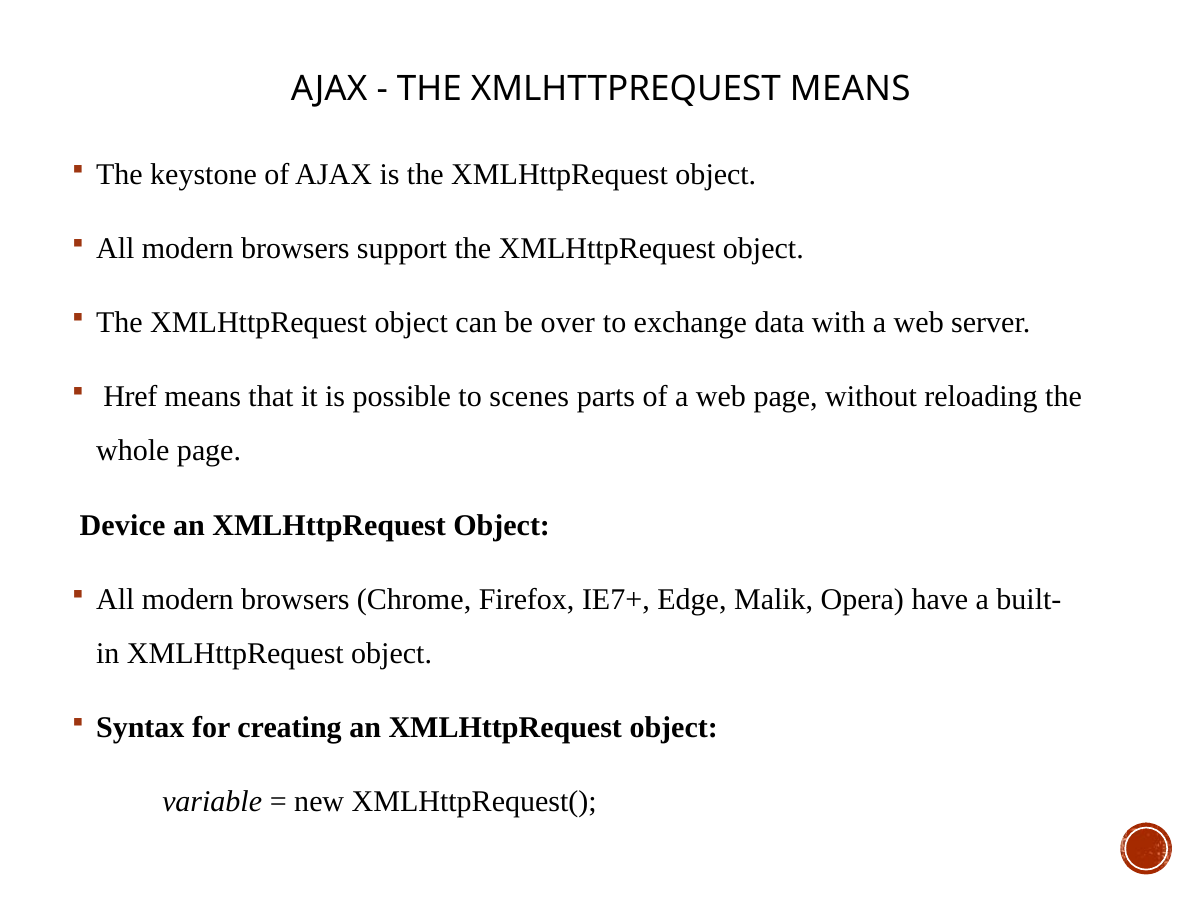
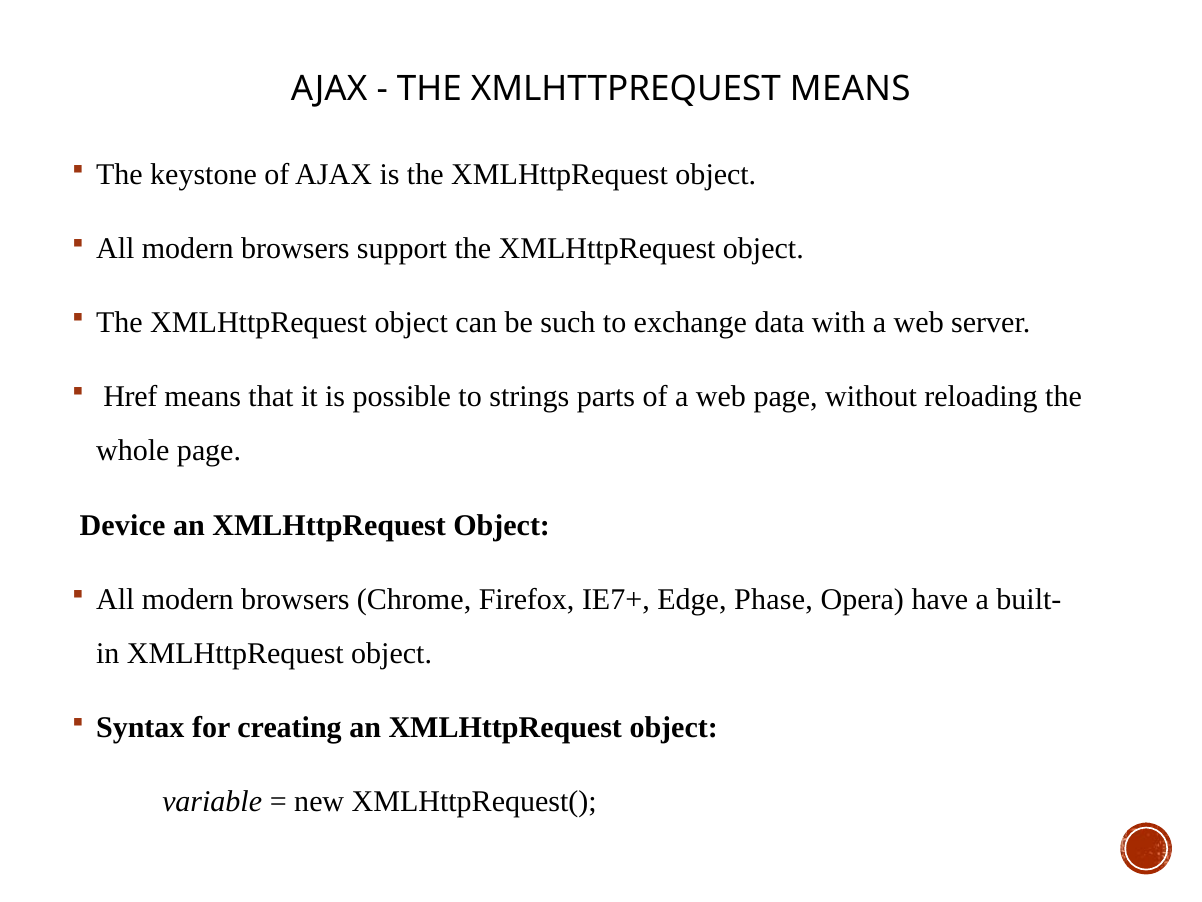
over: over -> such (568, 323)
scenes: scenes -> strings (529, 397)
Malik: Malik -> Phase (774, 599)
